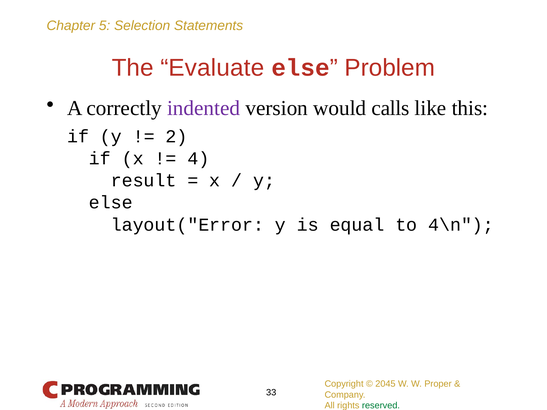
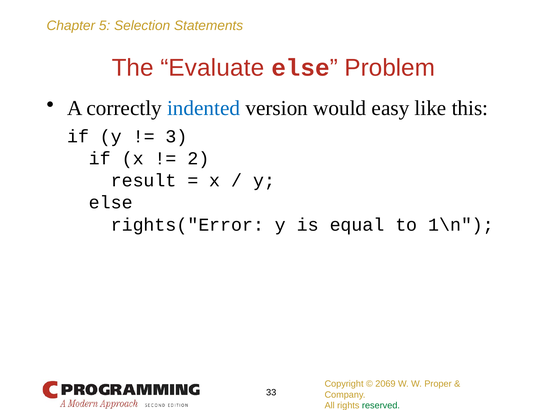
indented colour: purple -> blue (204, 108)
calls: calls -> easy (390, 108)
2: 2 -> 3 (177, 137)
4: 4 -> 2 (198, 159)
layout("Error: layout("Error -> rights("Error (187, 225)
4\n: 4\n -> 1\n (461, 225)
2045: 2045 -> 2069 (385, 384)
